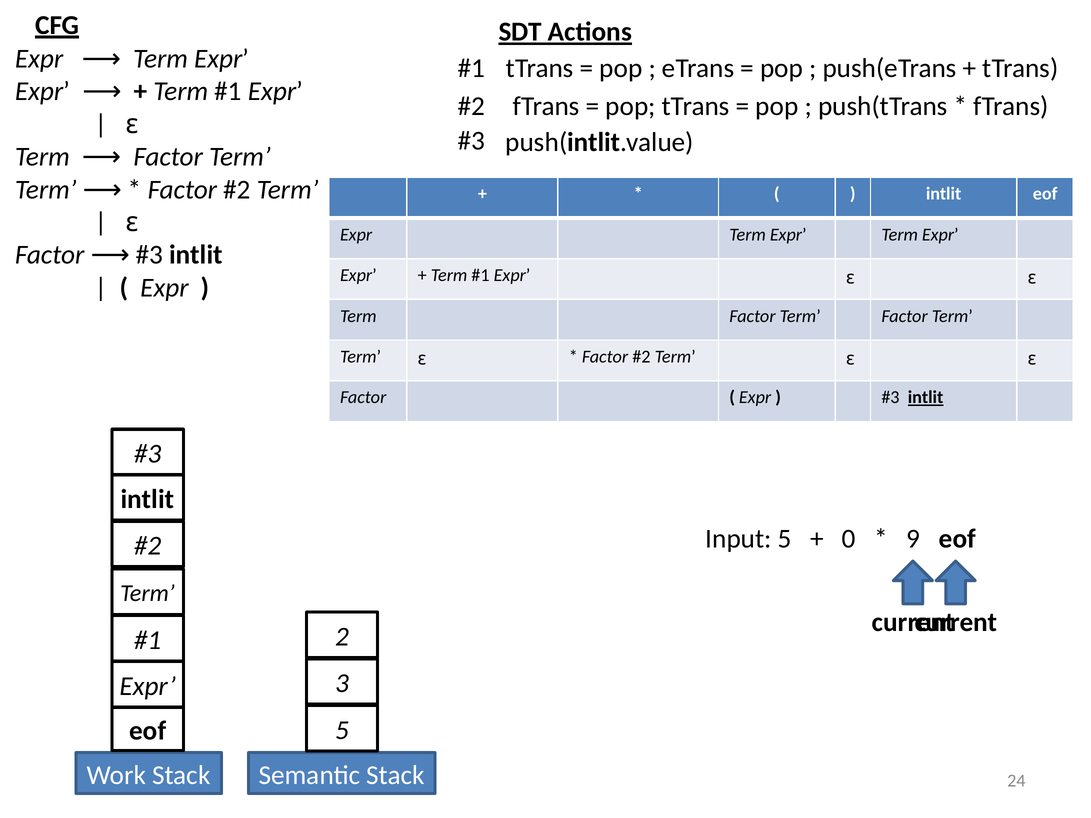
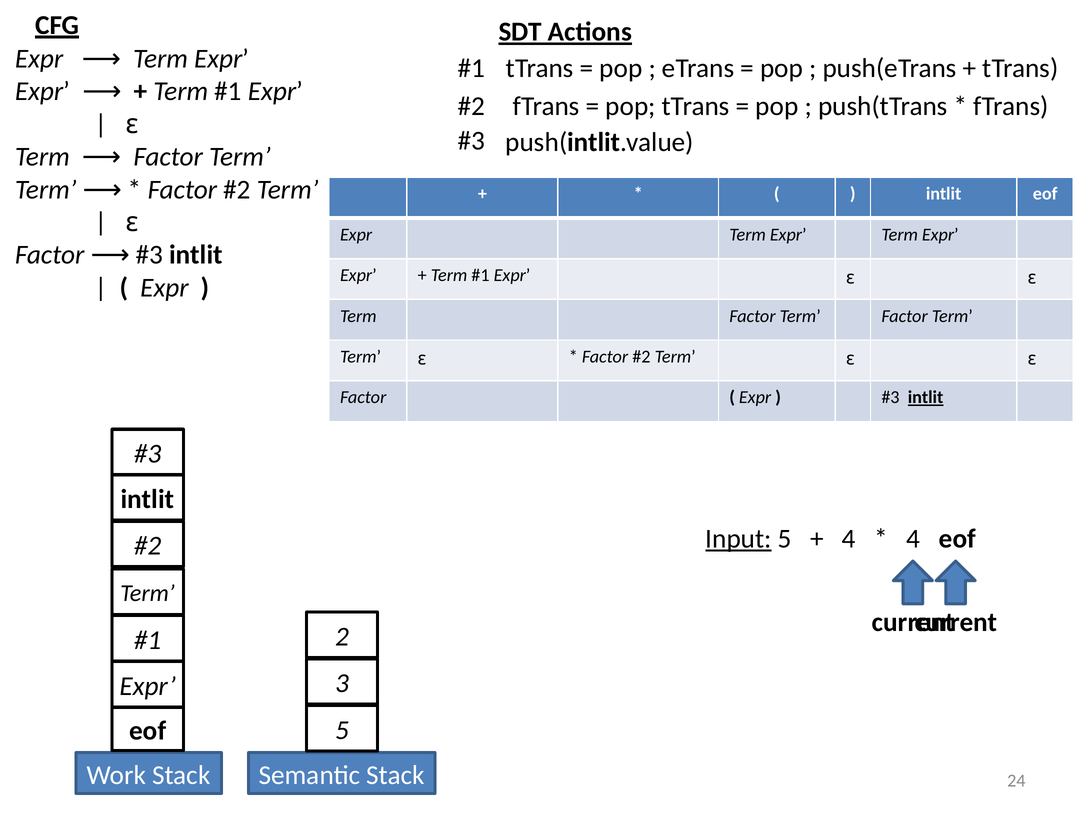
Input underline: none -> present (739, 539)
0: 0 -> 4 (849, 539)
9: 9 -> 4 (913, 539)
